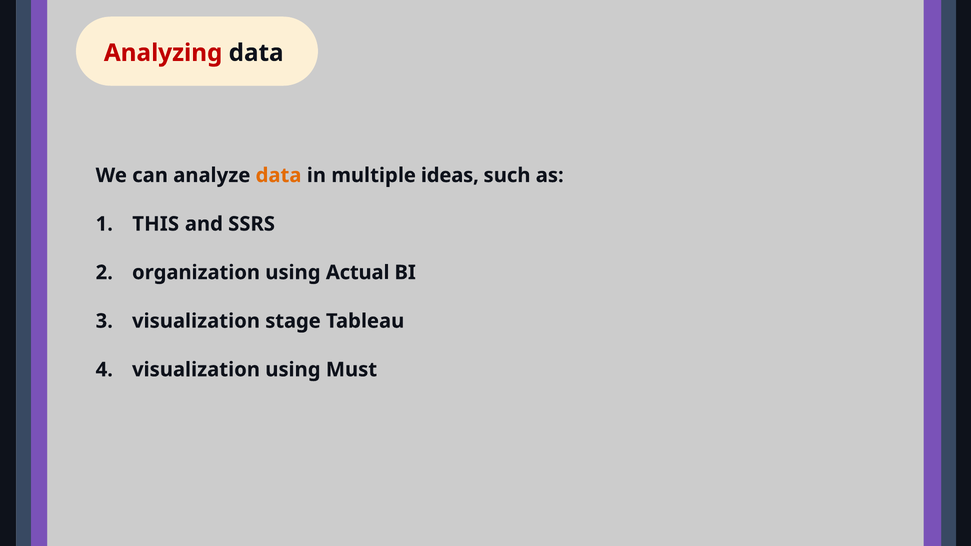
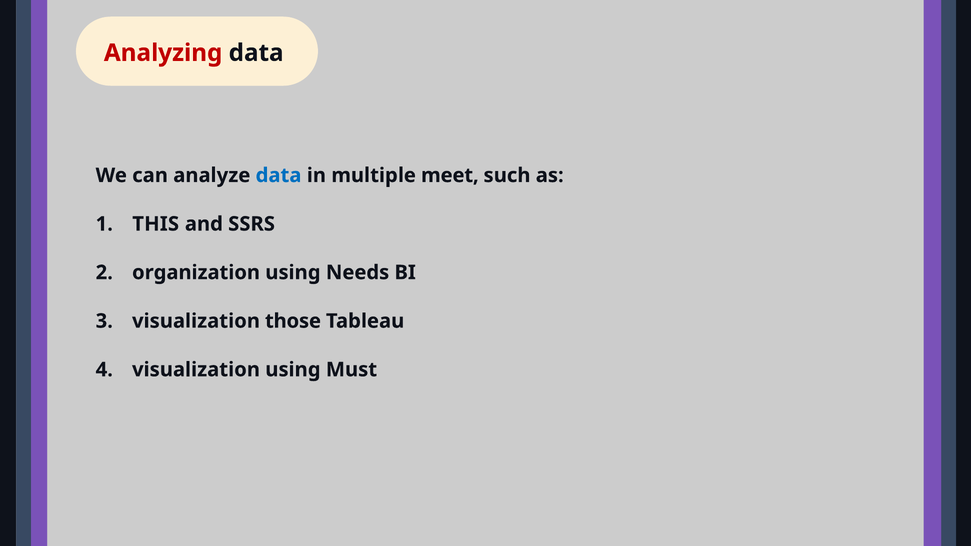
data colour: orange -> blue (279, 175)
ideas: ideas -> meet (450, 175)
Actual: Actual -> Needs (358, 273)
stage: stage -> those (293, 321)
